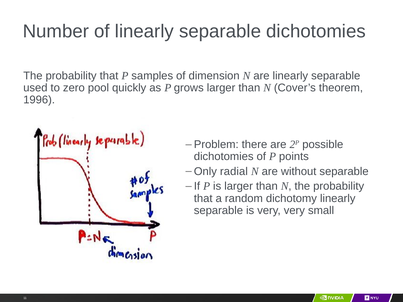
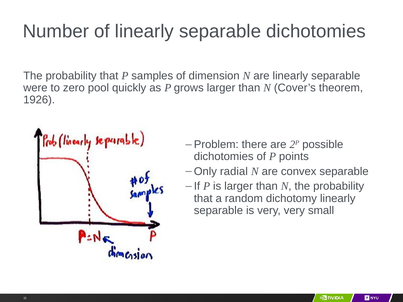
used: used -> were (35, 88)
1996: 1996 -> 1926 (39, 100)
without: without -> convex (299, 172)
